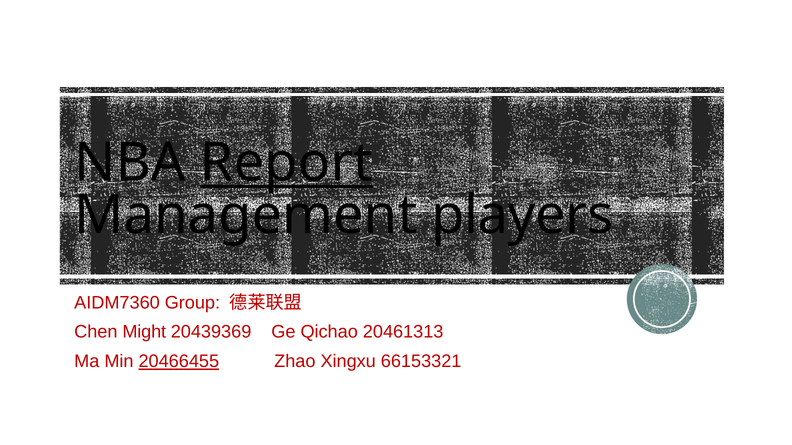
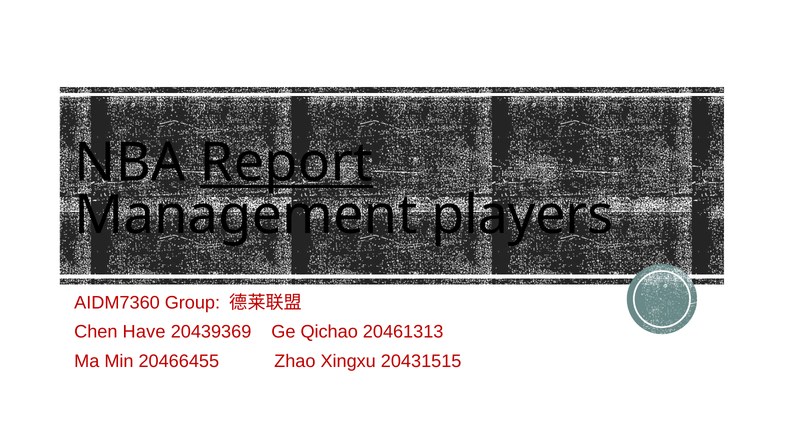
Might: Might -> Have (144, 332)
20466455 underline: present -> none (179, 362)
66153321: 66153321 -> 20431515 (421, 362)
